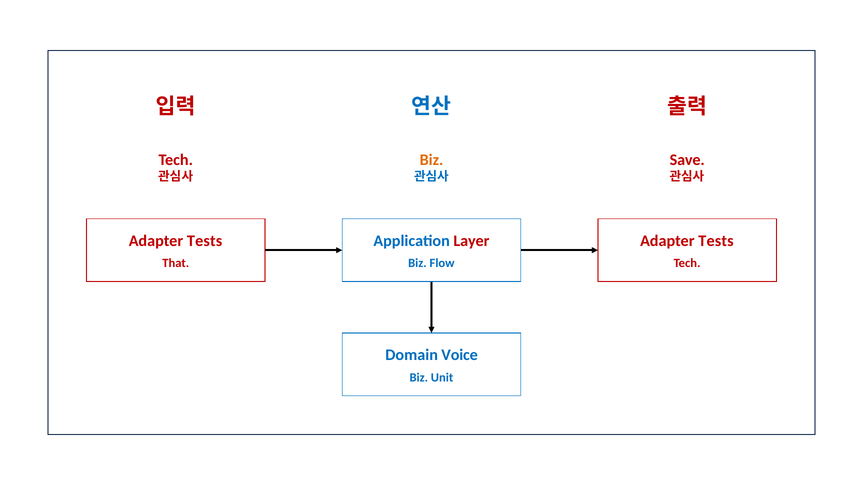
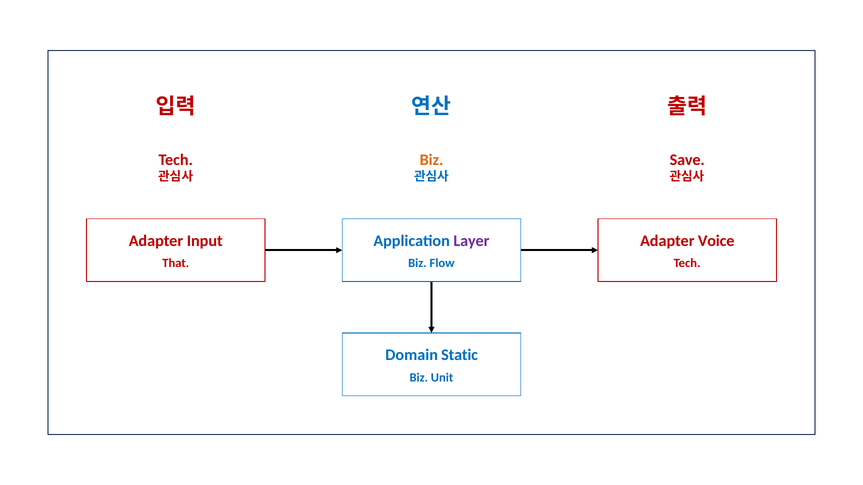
Tests: Tests -> Input (205, 241)
Layer colour: red -> purple (471, 241)
Tests: Tests -> Voice (716, 241)
Voice: Voice -> Static (460, 355)
